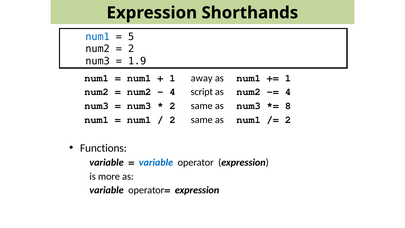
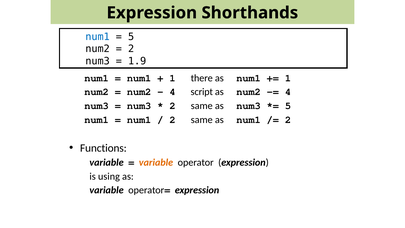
away: away -> there (202, 78)
8: 8 -> 5 (288, 106)
variable colour: blue -> orange (156, 162)
more: more -> using (109, 176)
